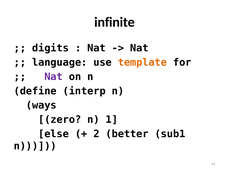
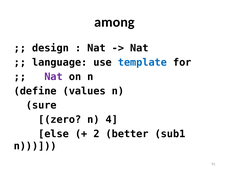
infinite: infinite -> among (114, 22)
digits: digits -> design (50, 48)
template colour: orange -> blue (142, 62)
interp: interp -> values (84, 91)
ways: ways -> sure (41, 105)
1: 1 -> 4 (112, 119)
